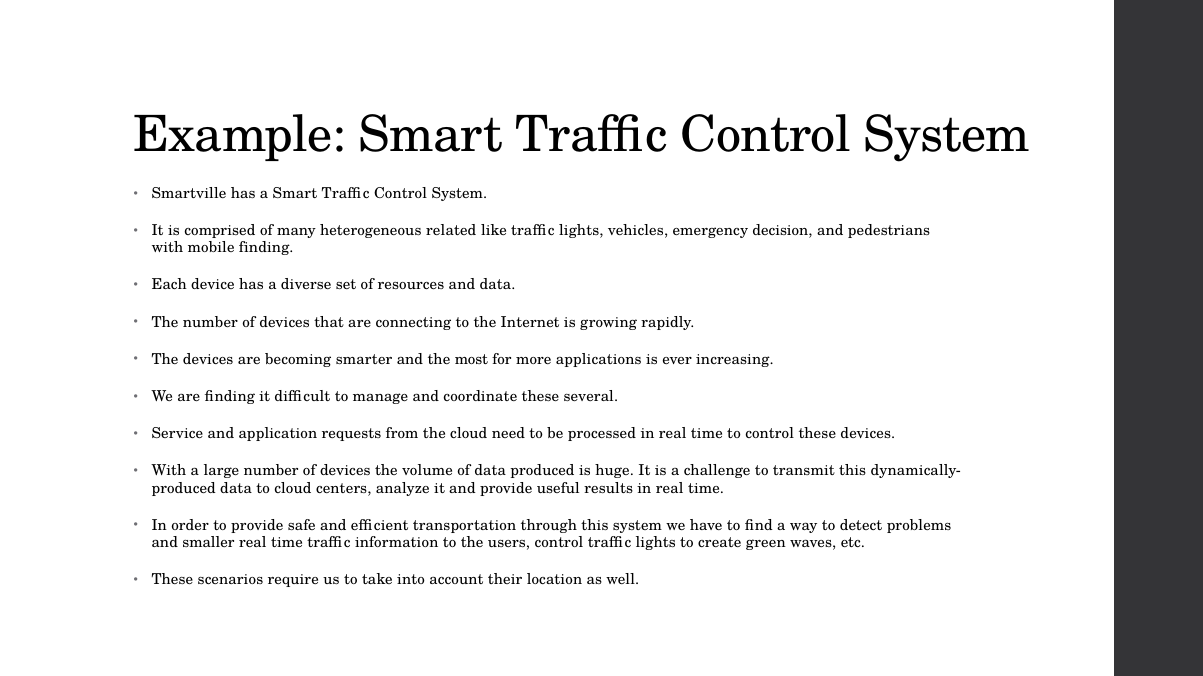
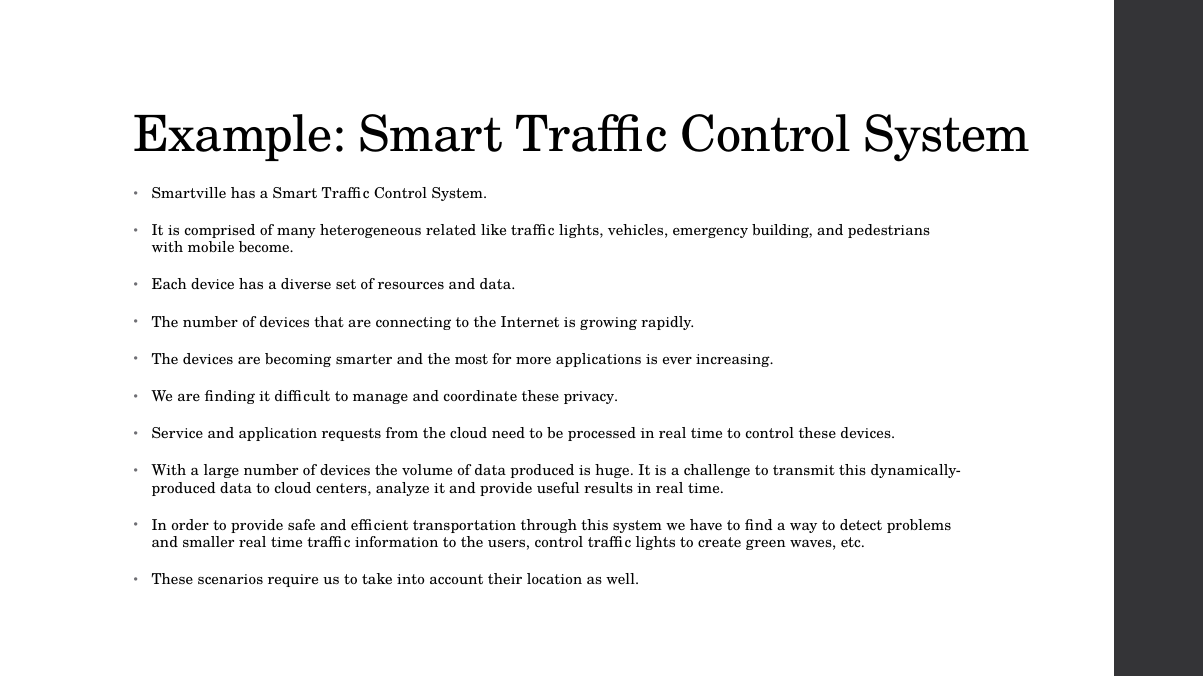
decision: decision -> building (783, 231)
mobile finding: finding -> become (266, 248)
several: several -> privacy (591, 397)
